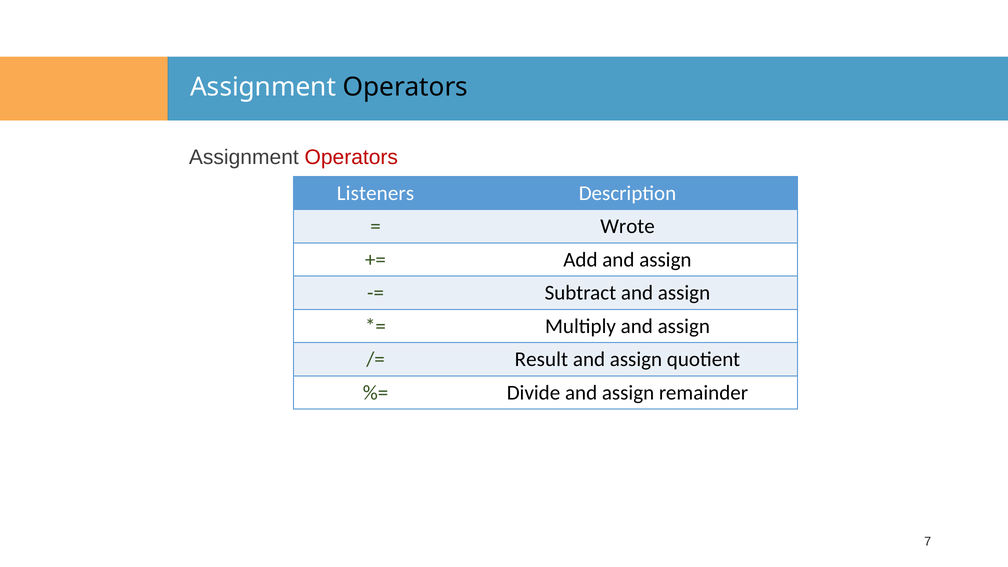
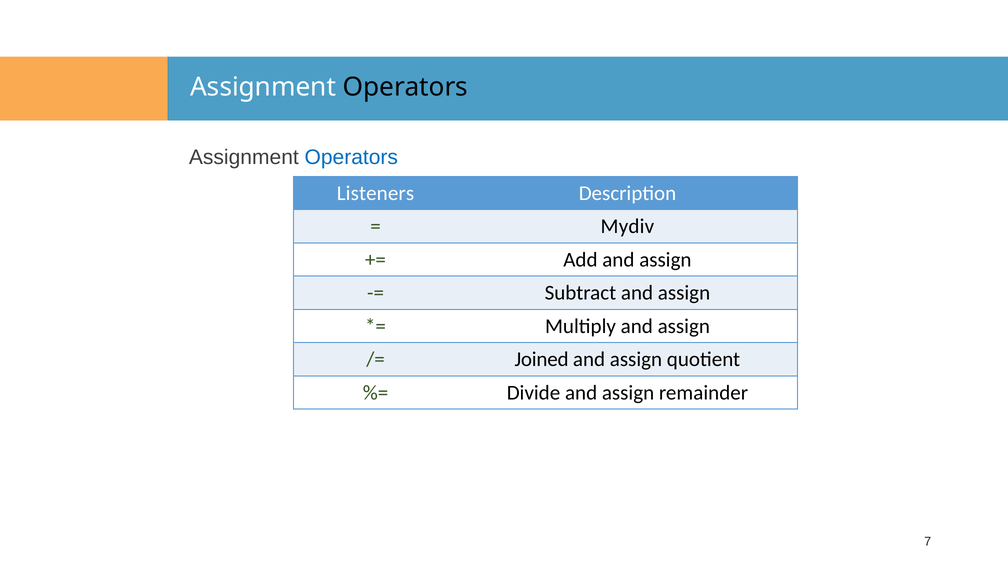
Operators colour: red -> blue (351, 157)
Wrote: Wrote -> Mydiv (627, 227)
Result: Result -> Joined (542, 359)
